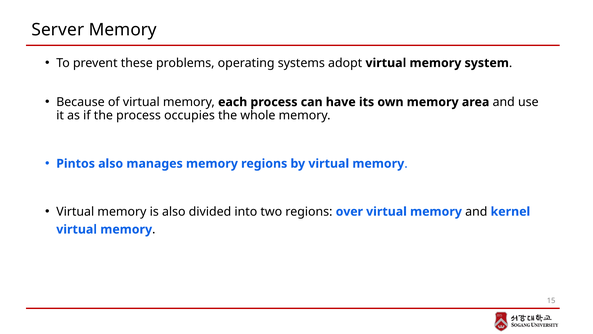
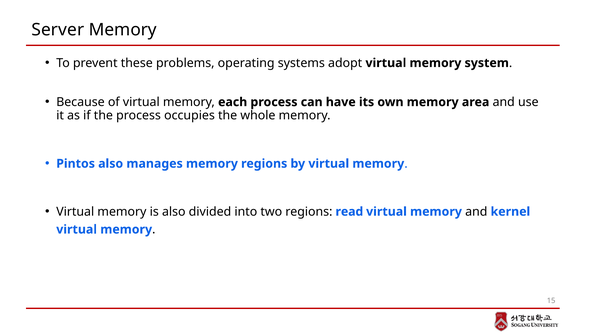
over: over -> read (349, 211)
